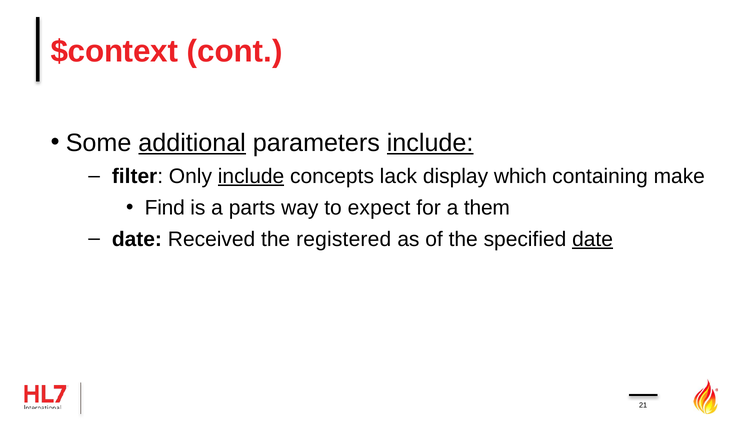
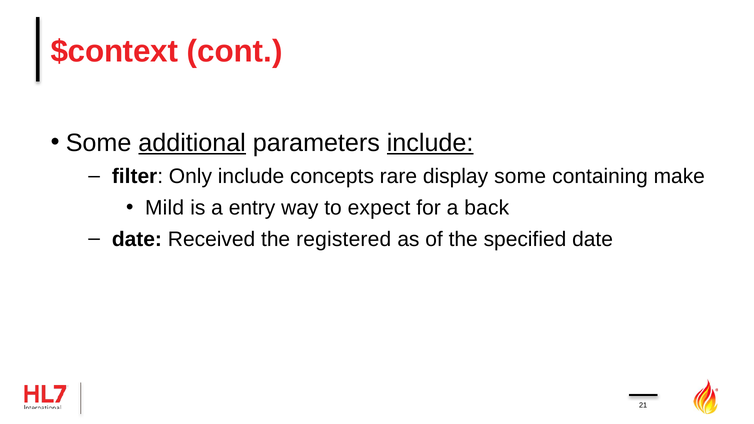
include underline: present -> none (251, 176)
lack: lack -> rare (398, 176)
display which: which -> some (520, 176)
Find: Find -> Mild (165, 208)
parts: parts -> entry (252, 208)
them: them -> back (487, 208)
date underline: present -> none (593, 239)
